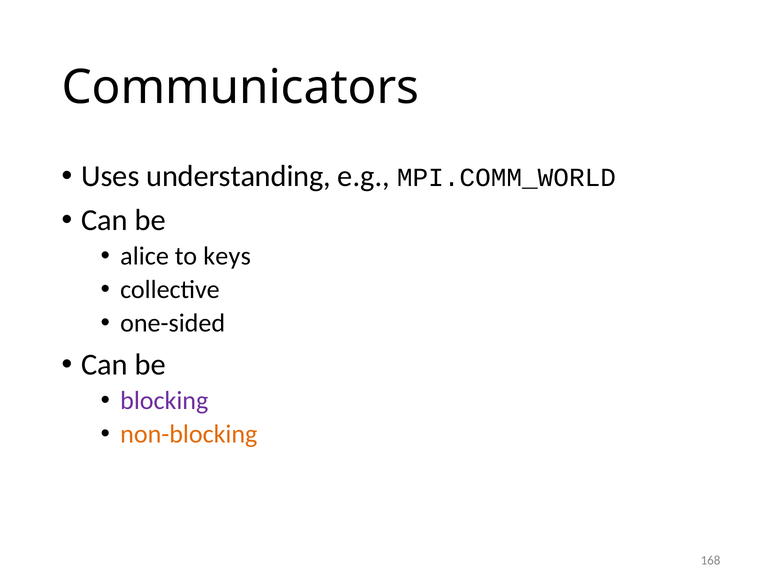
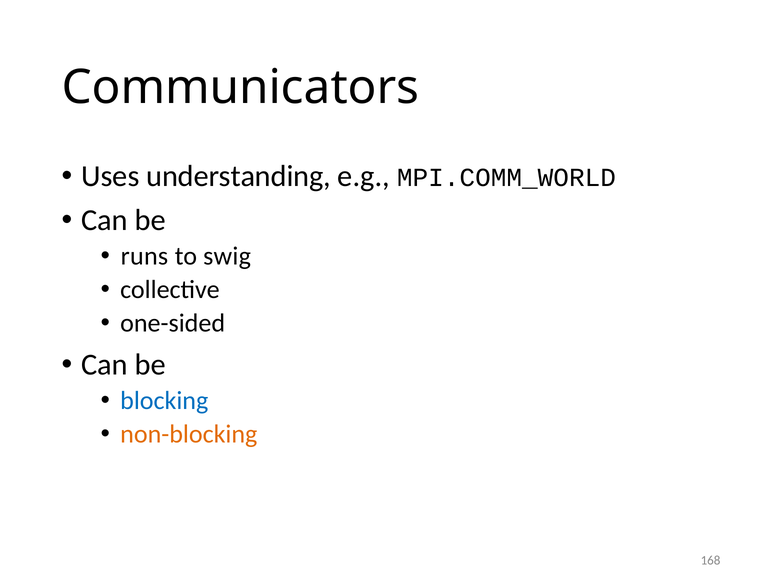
alice: alice -> runs (144, 256)
keys: keys -> swig (227, 256)
blocking colour: purple -> blue (164, 400)
